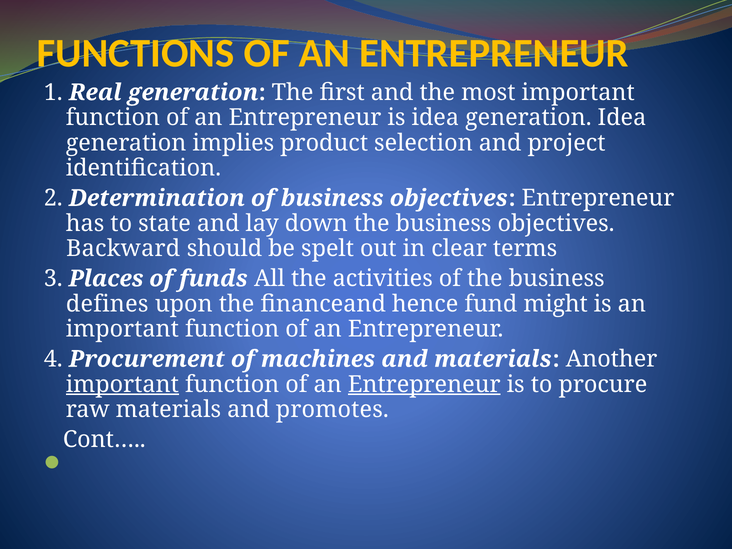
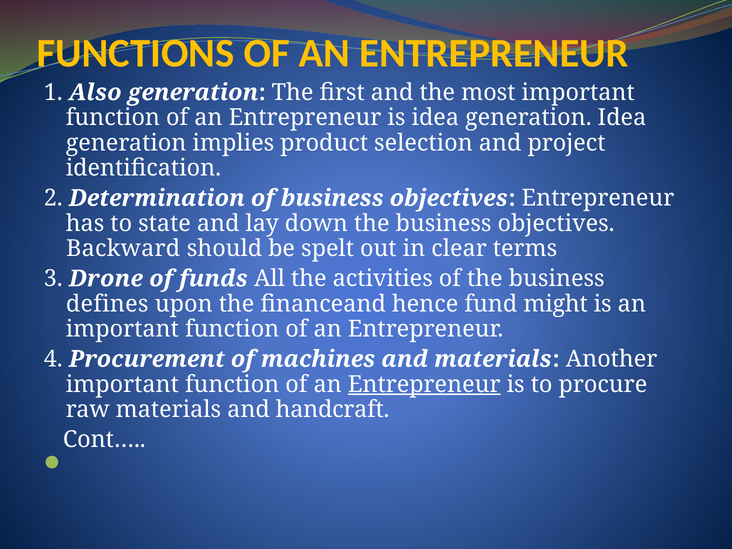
Real: Real -> Also (95, 92)
Places: Places -> Drone (106, 279)
important underline: present -> none (122, 384)
promotes: promotes -> handcraft (333, 410)
